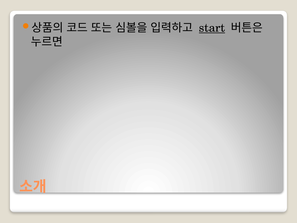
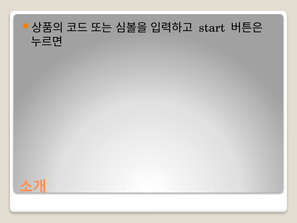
start underline: present -> none (212, 28)
